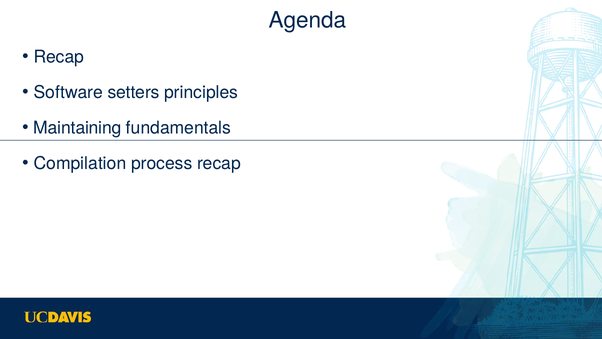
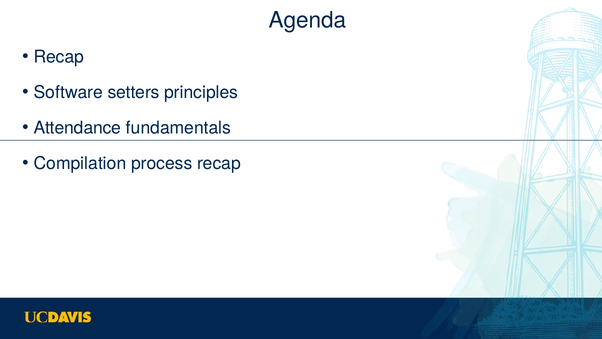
Maintaining: Maintaining -> Attendance (77, 128)
